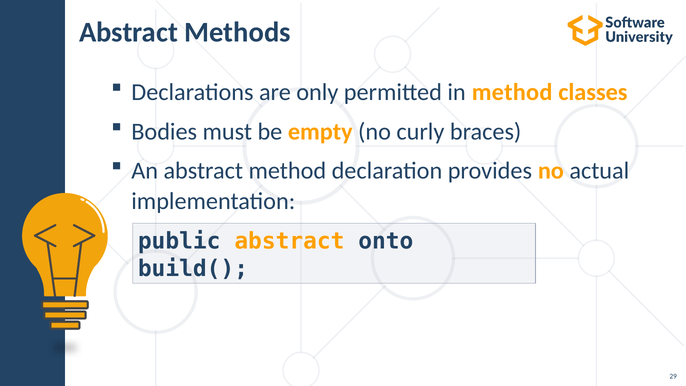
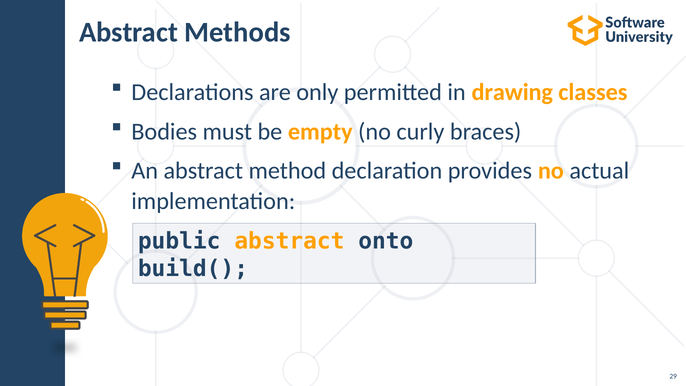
in method: method -> drawing (512, 92)
